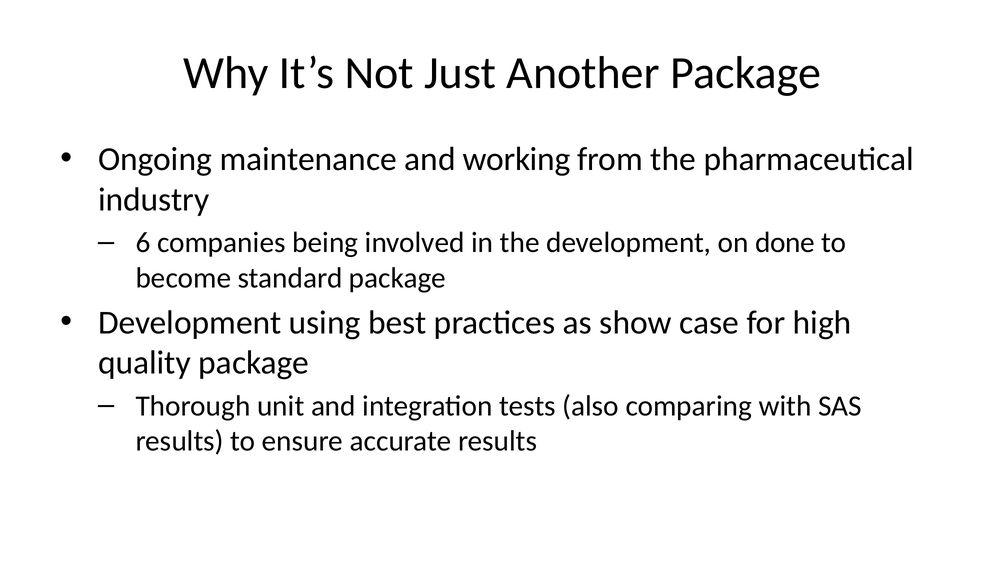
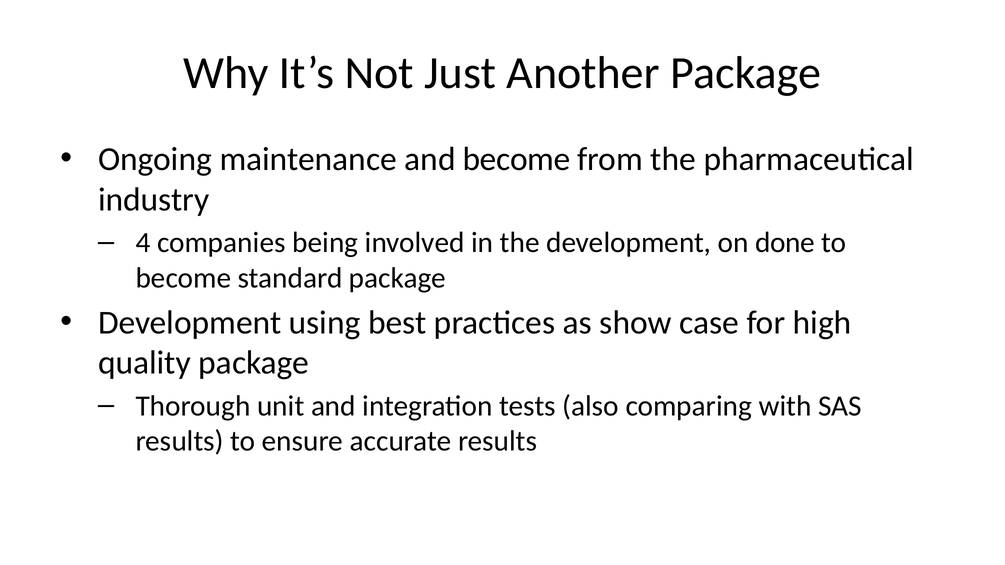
and working: working -> become (517, 159)
6: 6 -> 4 (143, 243)
